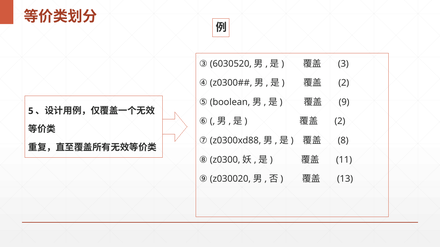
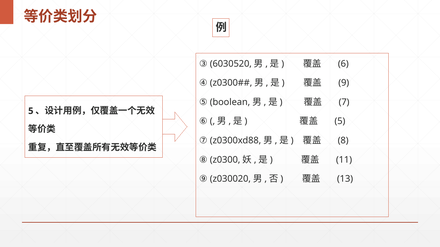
3: 3 -> 6 (343, 64)
2: 2 -> 9 (344, 83)
9: 9 -> 7 (344, 102)
2: 2 -> 5 (340, 122)
